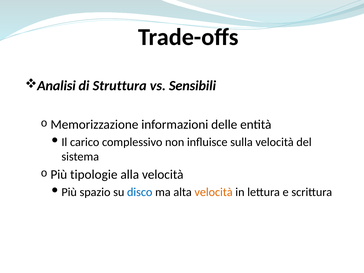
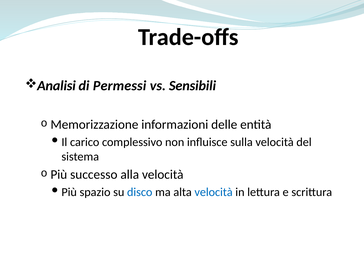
Struttura: Struttura -> Permessi (120, 86)
tipologie: tipologie -> successo (94, 174)
velocità colour: orange -> blue (214, 192)
